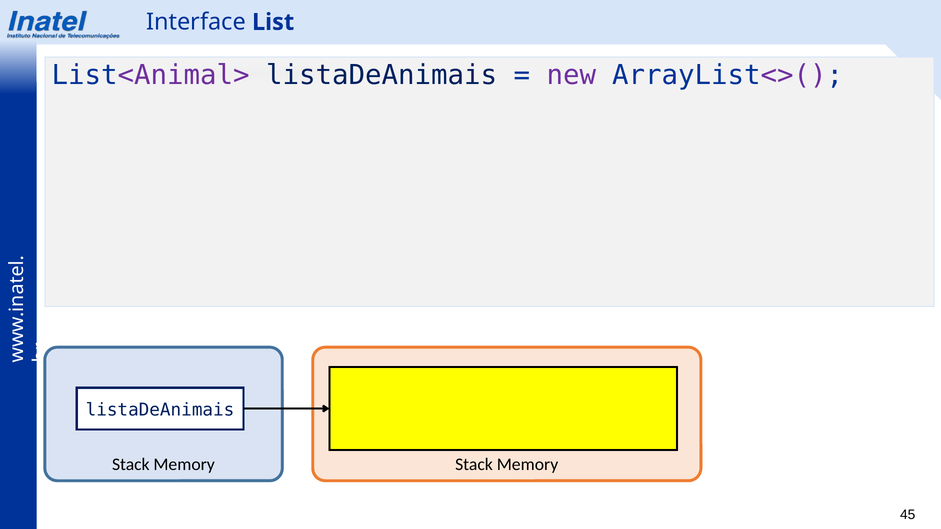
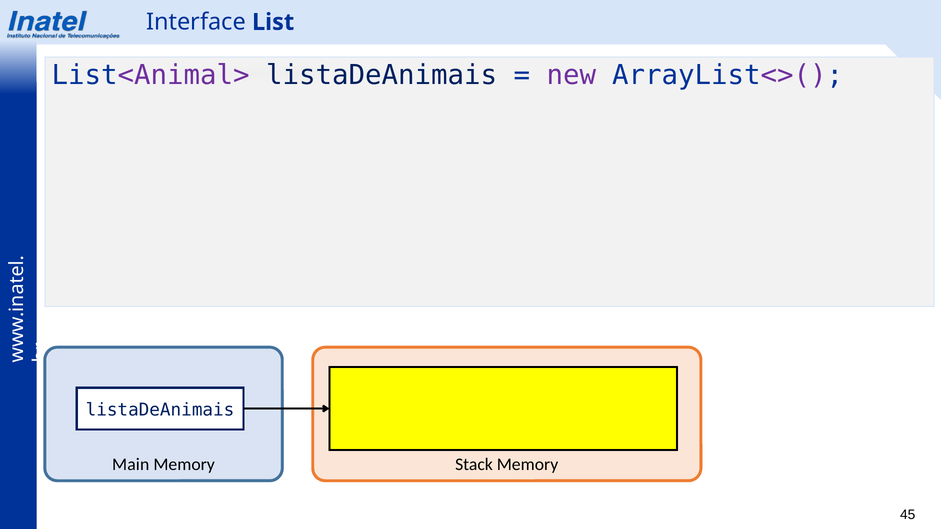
Stack: Stack -> Main (131, 464)
